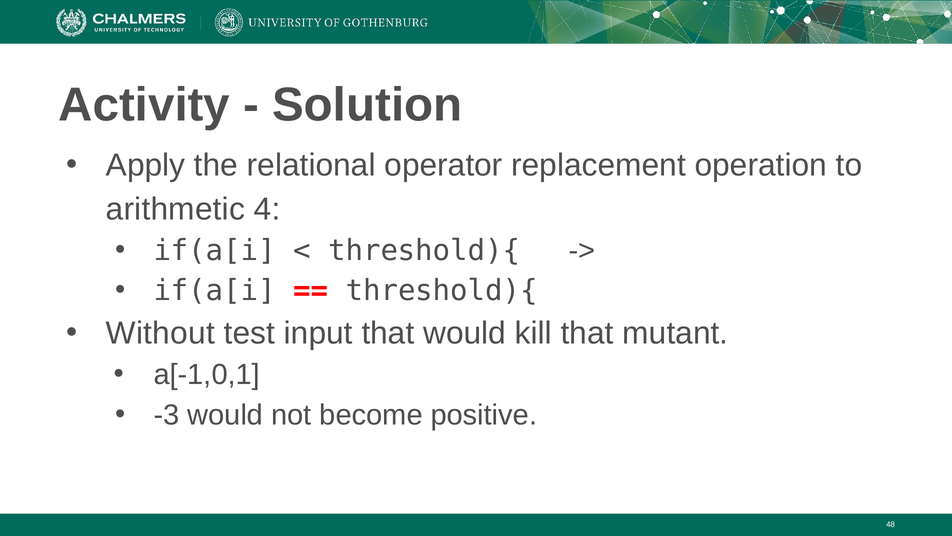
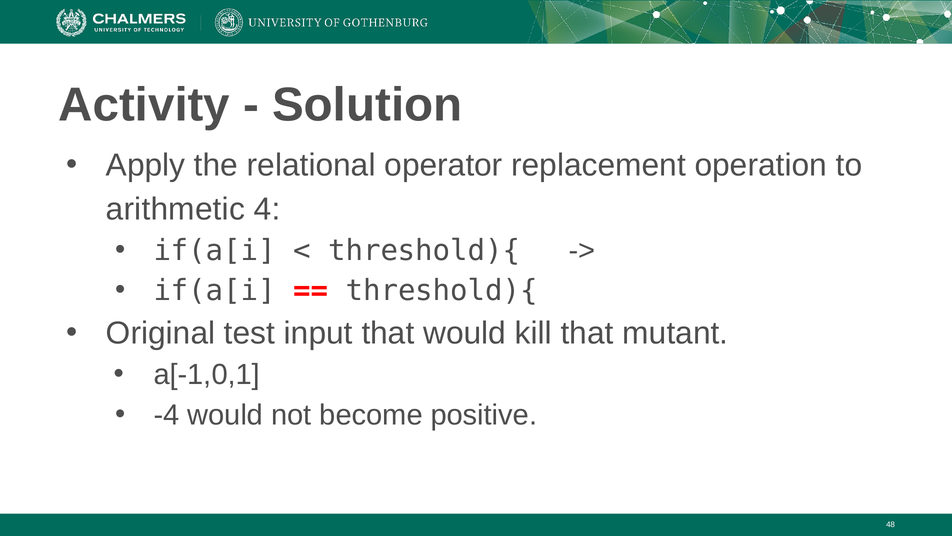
Without: Without -> Original (161, 333)
-3: -3 -> -4 (166, 415)
